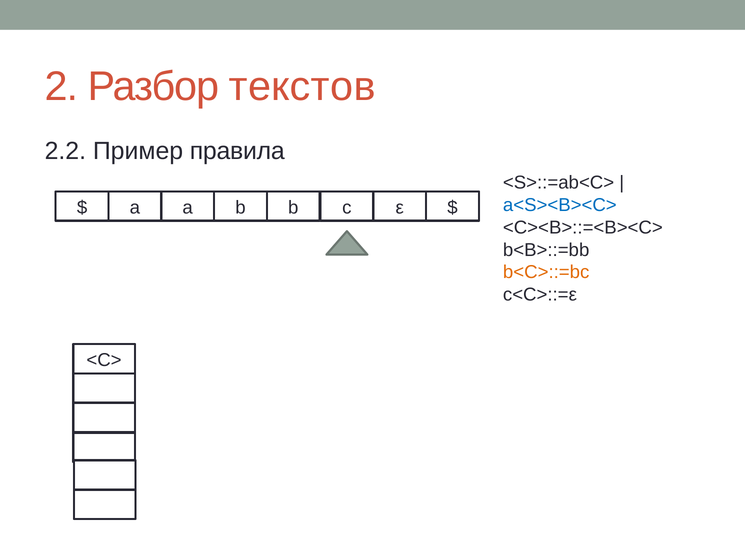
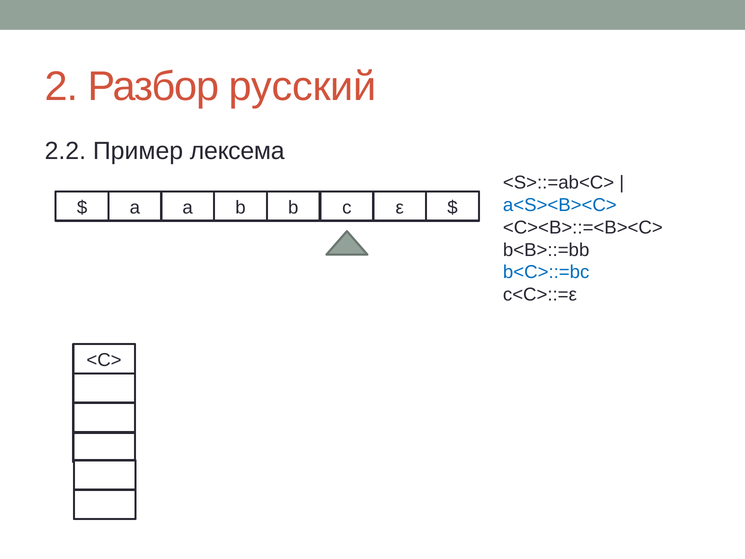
текстов: текстов -> русский (302, 87)
правила: правила -> лексема (237, 151)
b<C>::=bc colour: orange -> blue (546, 272)
